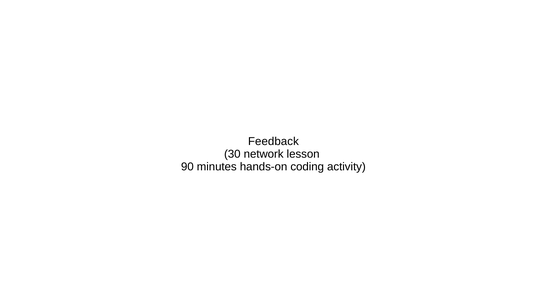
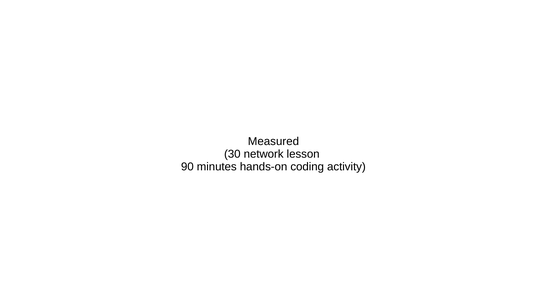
Feedback: Feedback -> Measured (273, 141)
